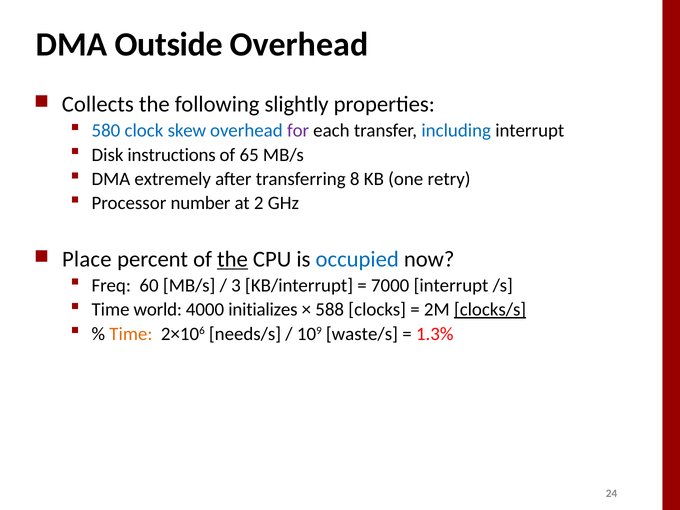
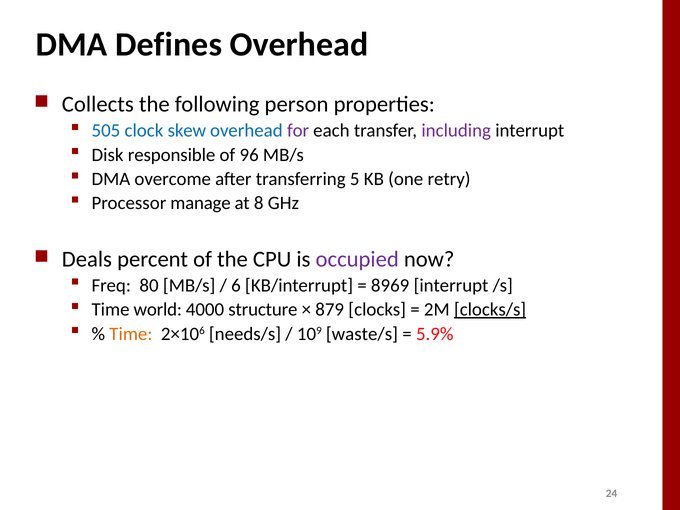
Outside: Outside -> Defines (169, 45)
slightly: slightly -> person (297, 105)
580: 580 -> 505 (106, 131)
including colour: blue -> purple (456, 131)
instructions: instructions -> responsible (172, 155)
65: 65 -> 96 (249, 155)
extremely: extremely -> overcome (173, 179)
8: 8 -> 5 (355, 179)
number: number -> manage (200, 203)
2: 2 -> 8 (259, 203)
Place: Place -> Deals (87, 259)
the underline: present -> none (232, 259)
occupied colour: blue -> purple (357, 259)
60: 60 -> 80 (149, 285)
3: 3 -> 6 (236, 285)
7000: 7000 -> 8969 (390, 285)
initializes: initializes -> structure (263, 310)
588: 588 -> 879 (330, 310)
1.3%: 1.3% -> 5.9% (435, 334)
